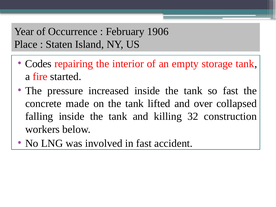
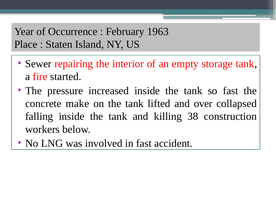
1906: 1906 -> 1963 (158, 32)
Codes: Codes -> Sewer (38, 64)
made: made -> make (77, 104)
32: 32 -> 38 (193, 116)
